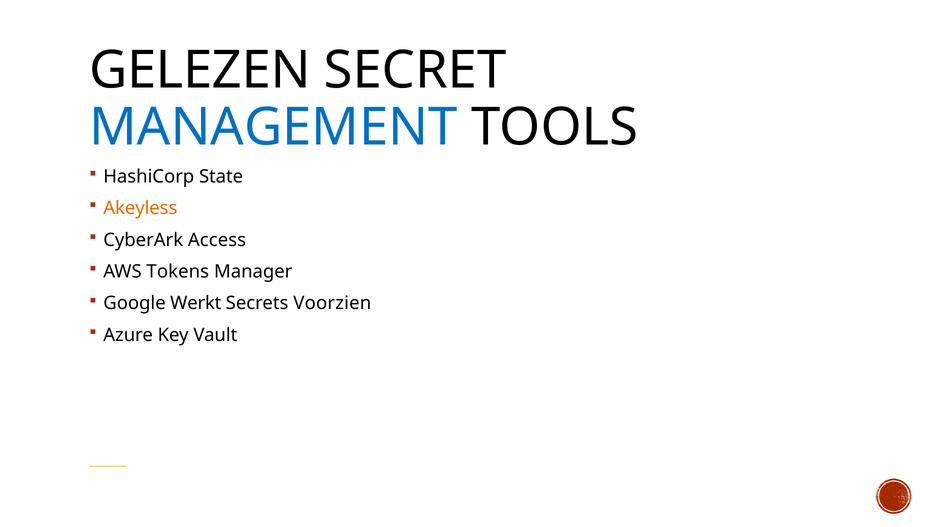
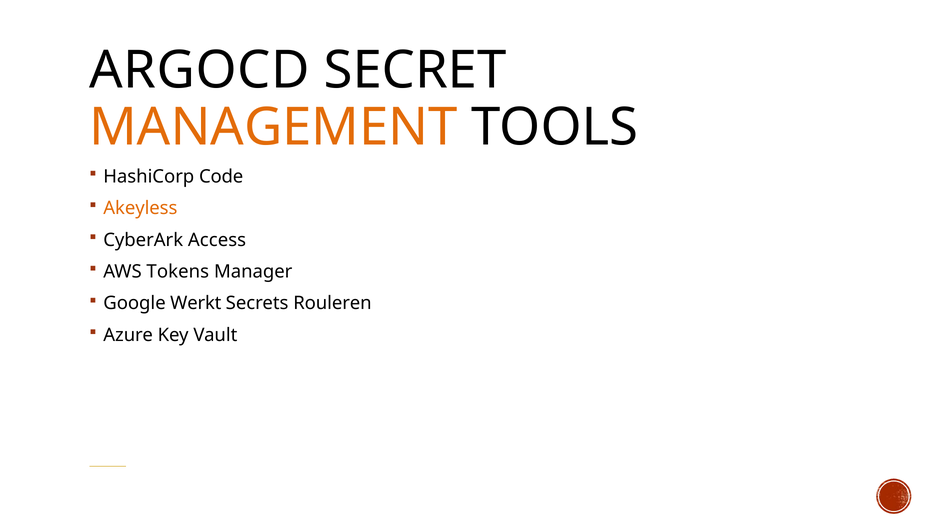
GELEZEN: GELEZEN -> ARGOCD (199, 70)
MANAGEMENT colour: blue -> orange (273, 127)
State: State -> Code (221, 176)
Voorzien: Voorzien -> Rouleren (332, 303)
